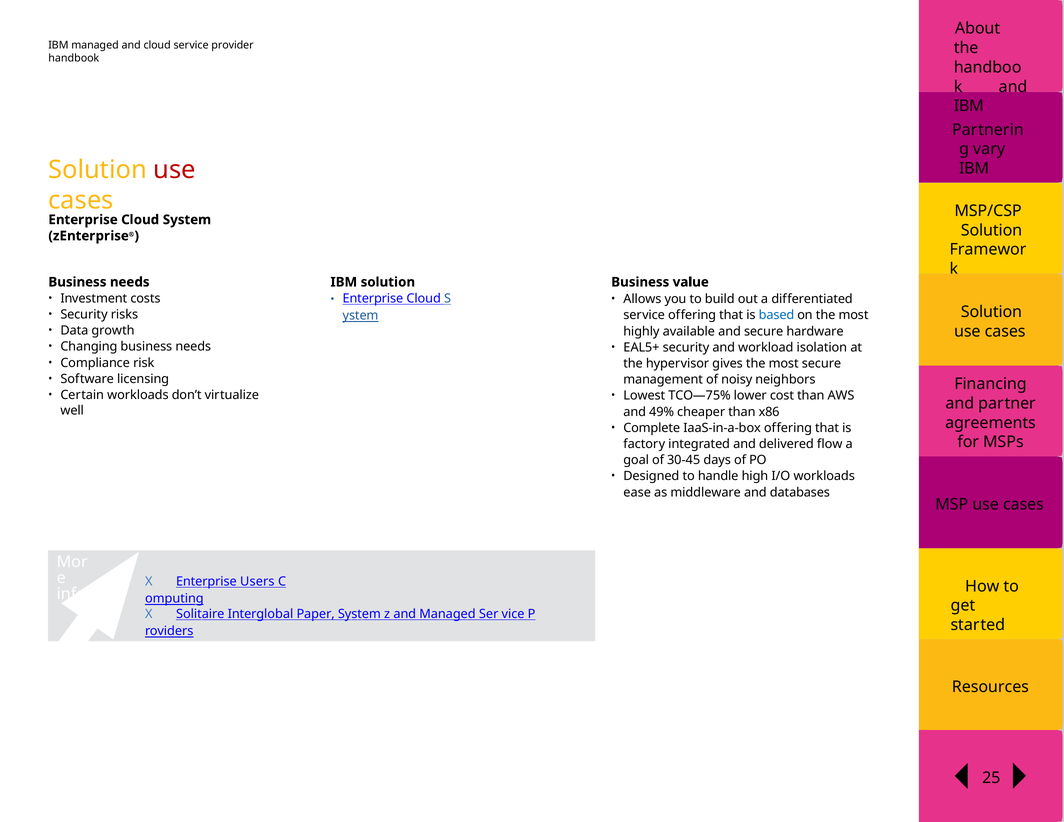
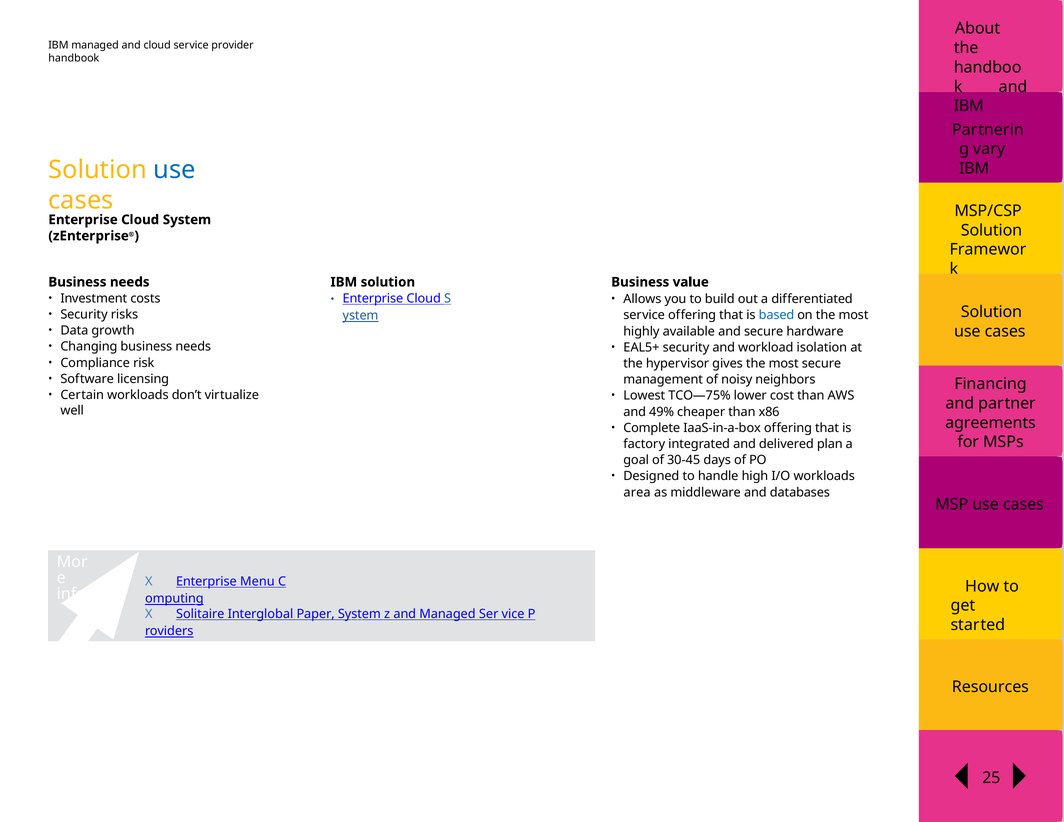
use colour: red -> blue (175, 170)
flow: flow -> plan (830, 444)
ease: ease -> area (637, 492)
Users: Users -> Menu (257, 582)
